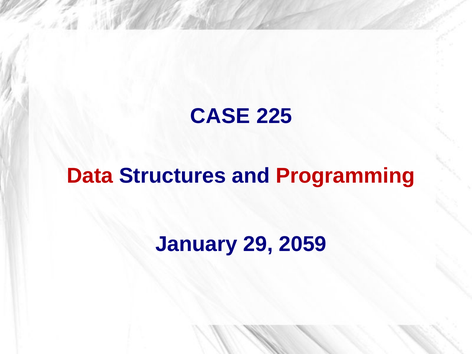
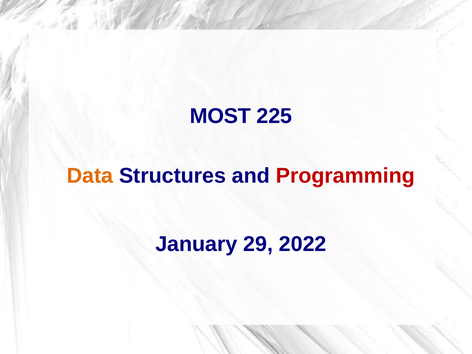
CASE: CASE -> MOST (220, 116)
Data colour: red -> orange (90, 176)
2059: 2059 -> 2022 (303, 244)
